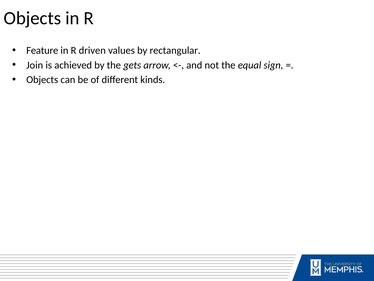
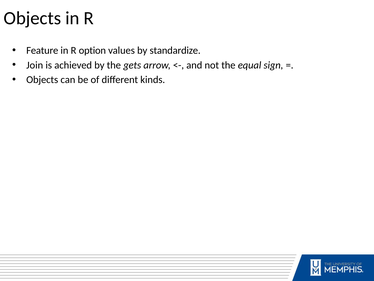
driven: driven -> option (92, 50)
rectangular: rectangular -> standardize (175, 50)
